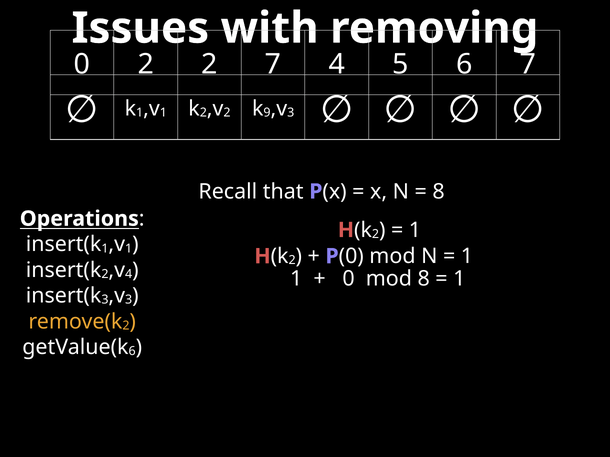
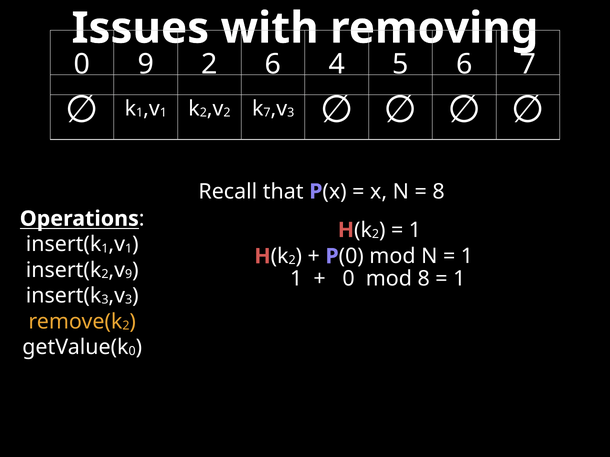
0 2: 2 -> 9 (146, 64)
2 7: 7 -> 6 (273, 64)
9: 9 -> 7 (267, 113)
4: 4 -> 9 (129, 274)
6: 6 -> 0 (132, 352)
